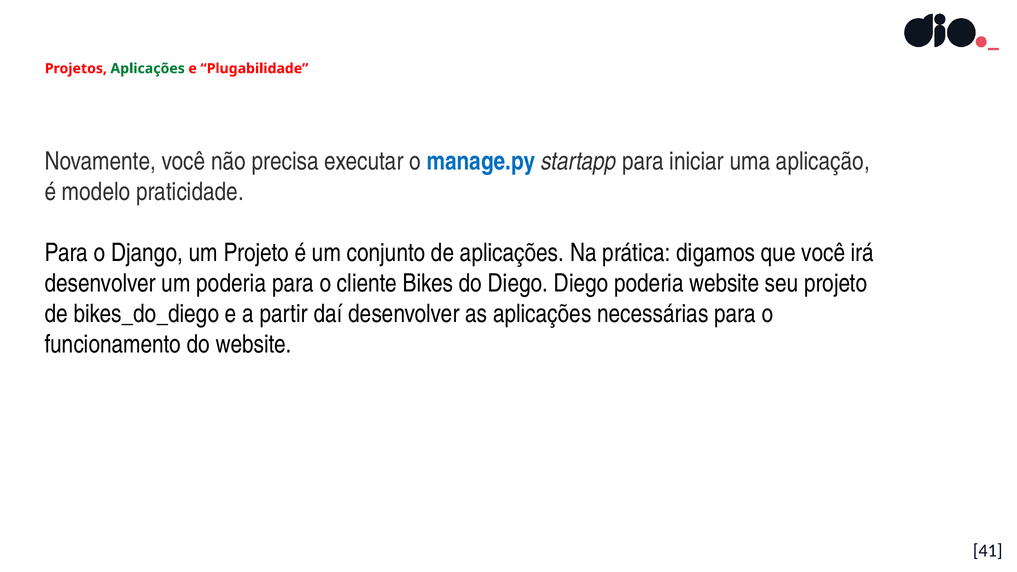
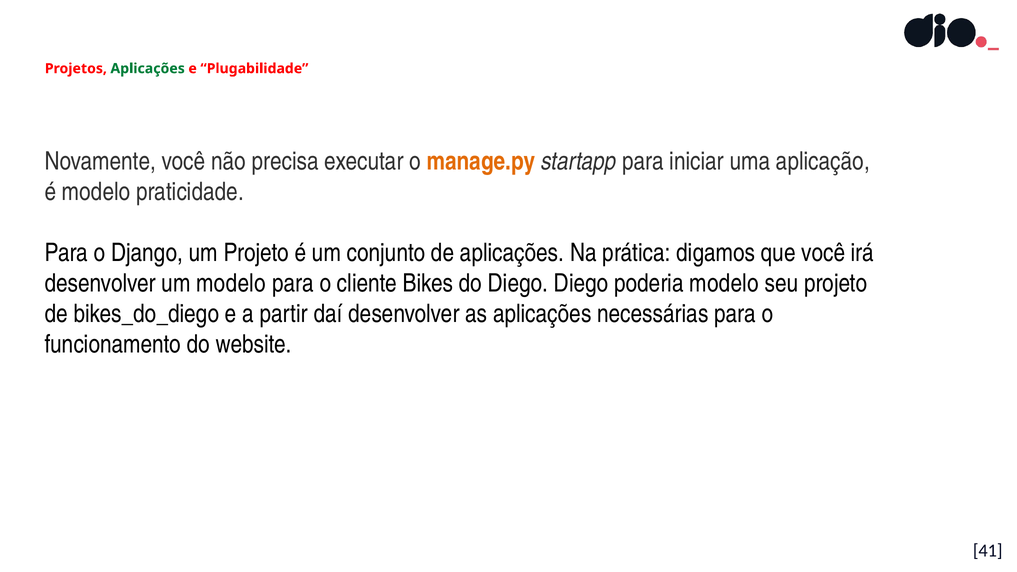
manage.py colour: blue -> orange (481, 161)
um poderia: poderia -> modelo (231, 283)
poderia website: website -> modelo (724, 283)
